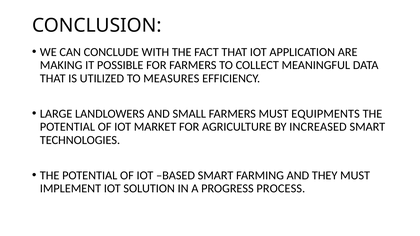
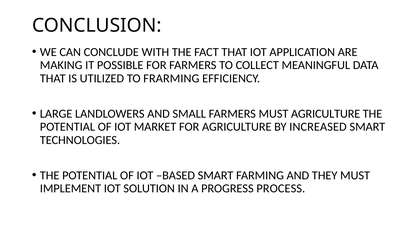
MEASURES: MEASURES -> FRARMING (171, 79)
MUST EQUIPMENTS: EQUIPMENTS -> AGRICULTURE (326, 114)
